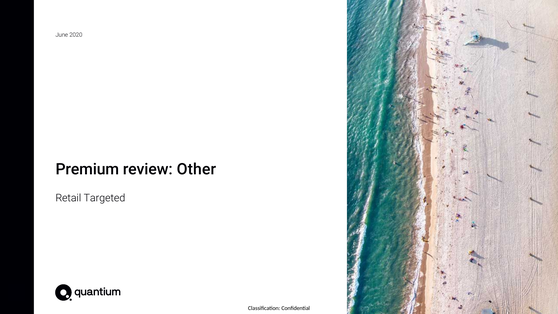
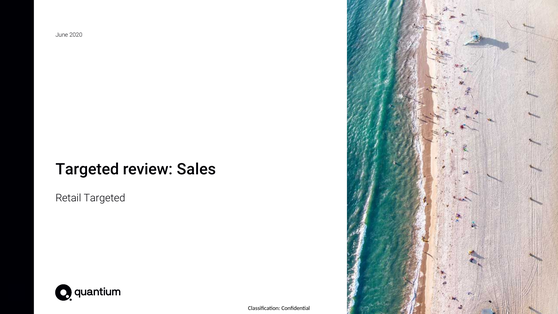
Premium: Premium -> Targeted (87, 169)
Other: Other -> Sales (196, 169)
